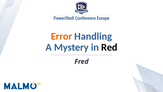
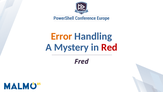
Red colour: black -> red (109, 47)
